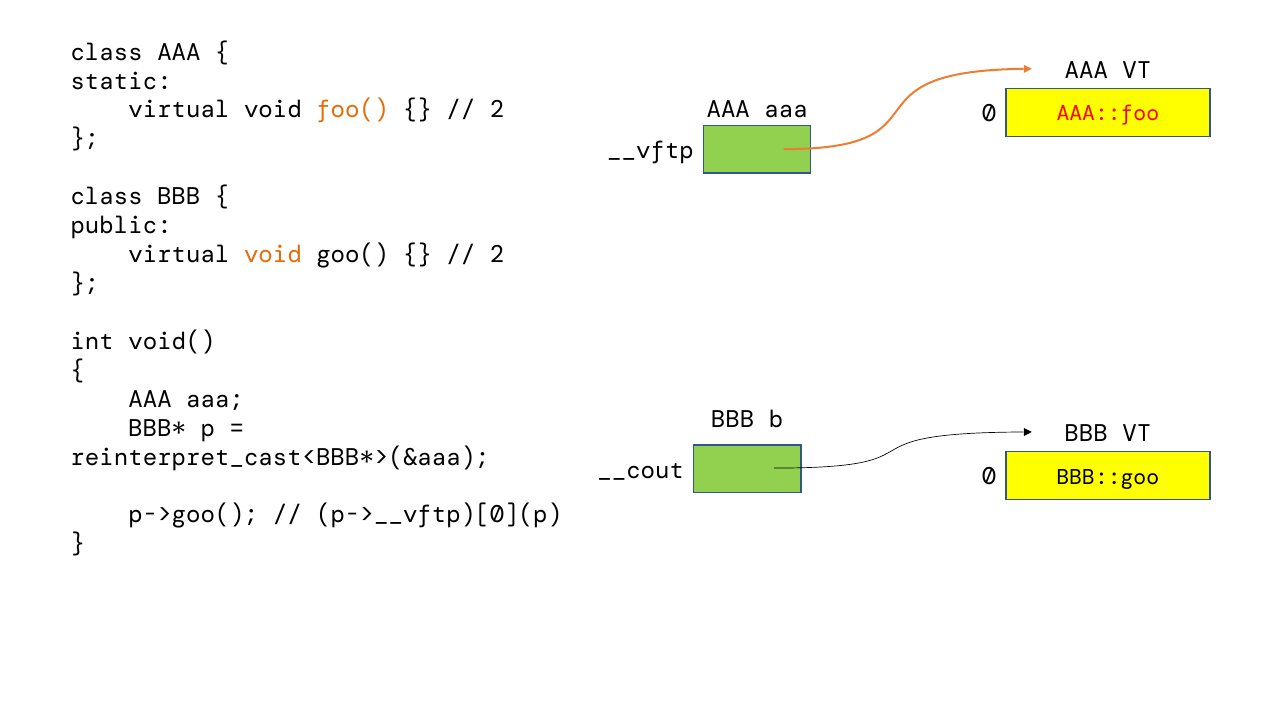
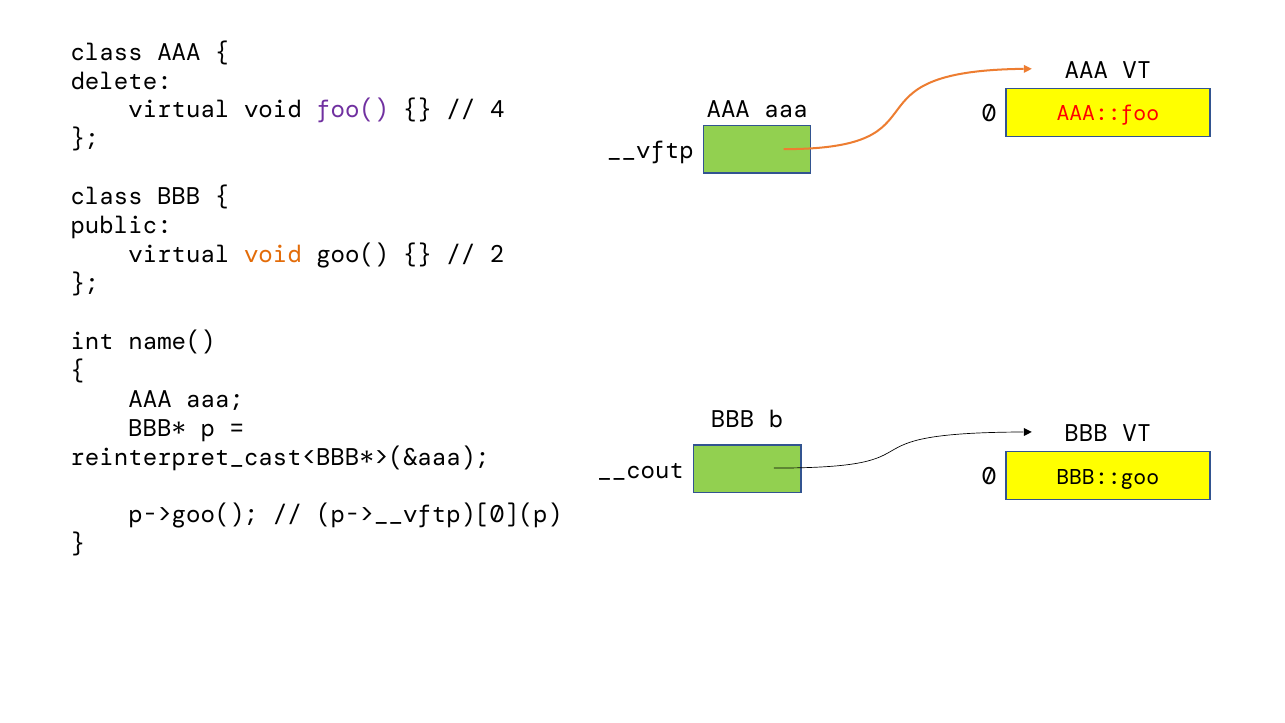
static: static -> delete (121, 81)
foo( colour: orange -> purple (352, 110)
2: 2 -> 4 (497, 110)
void(: void( -> name( (172, 341)
